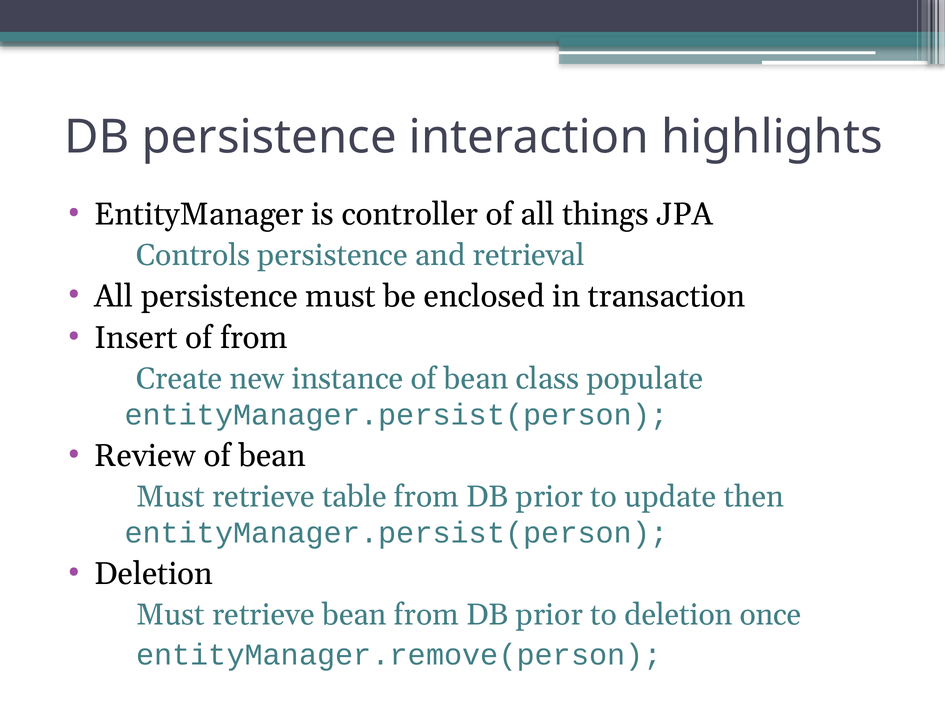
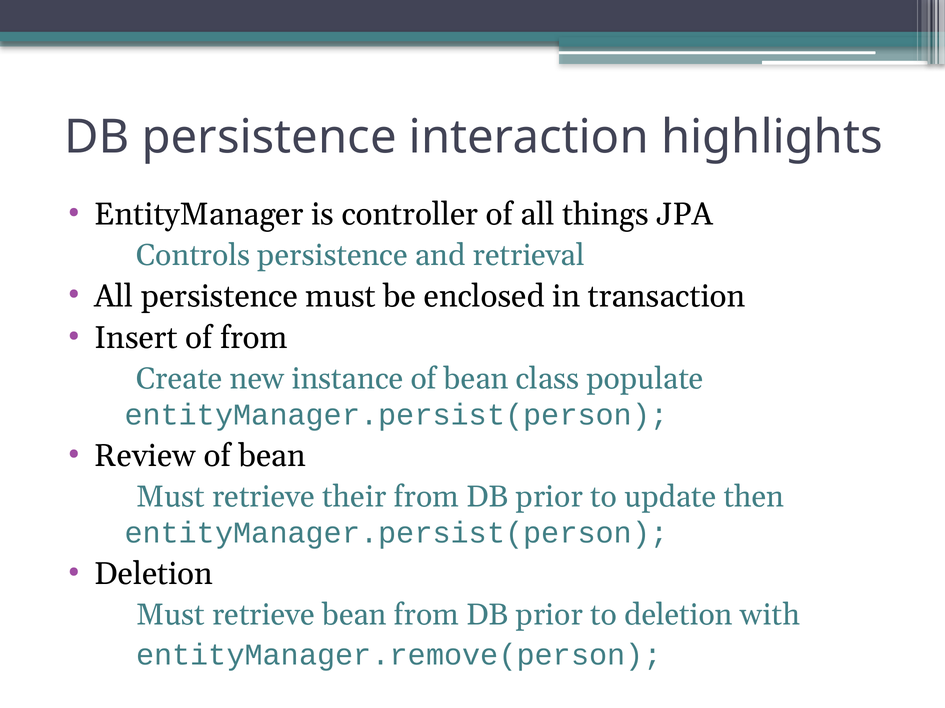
table: table -> their (354, 497)
once: once -> with (770, 615)
